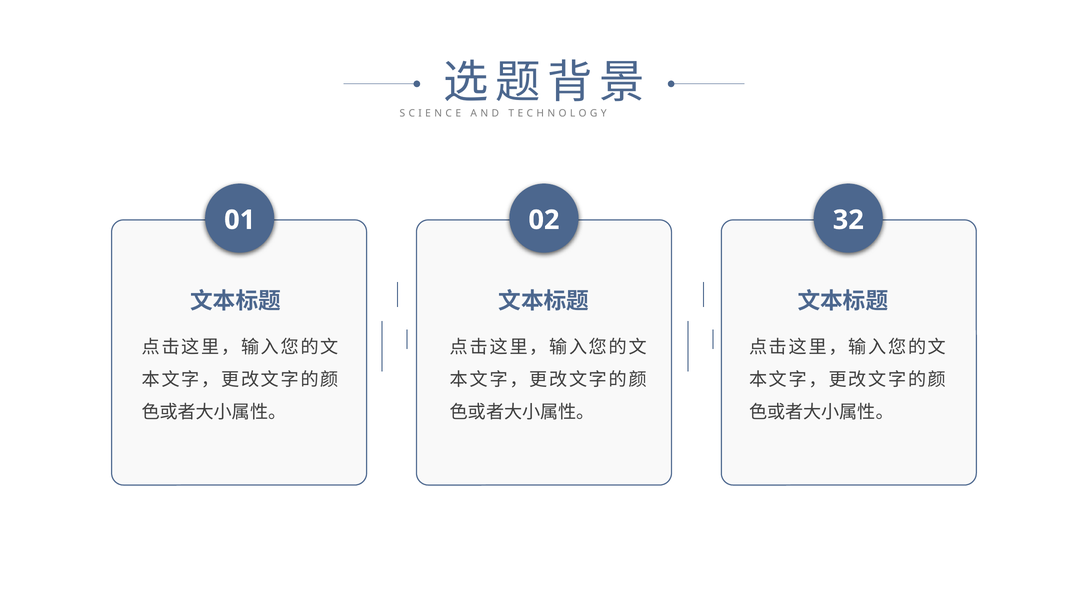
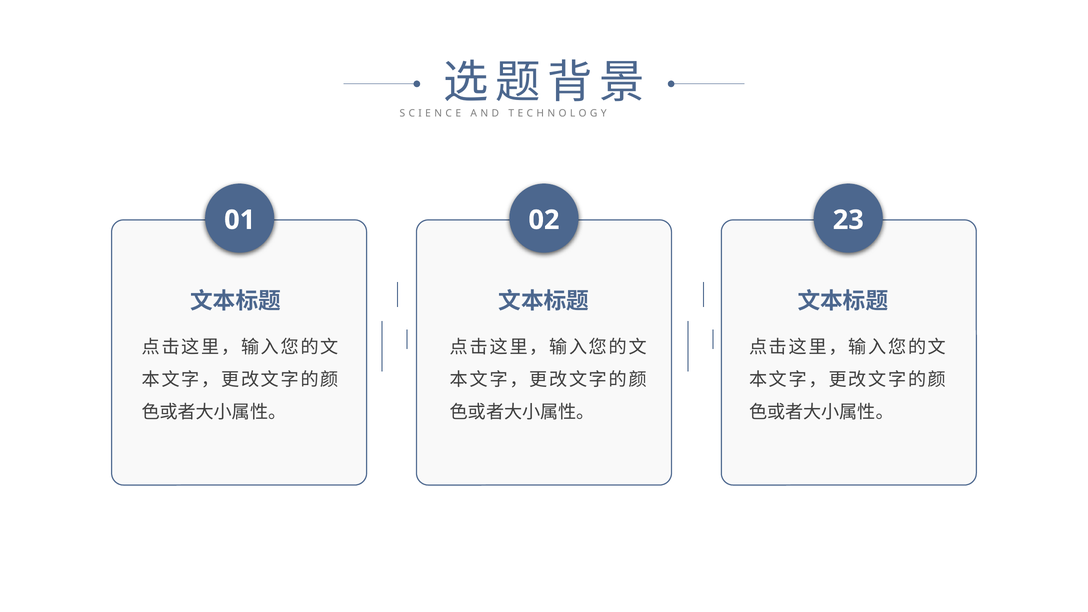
32: 32 -> 23 (848, 220)
